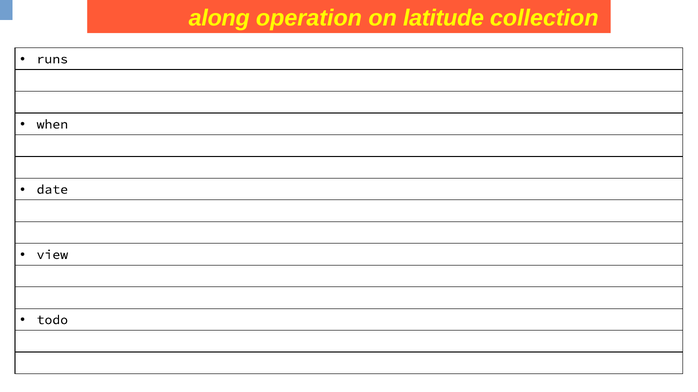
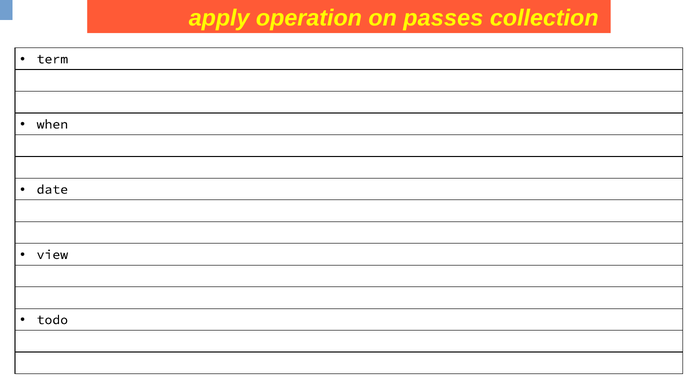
along: along -> apply (219, 18)
latitude: latitude -> passes (443, 18)
runs: runs -> term (52, 59)
